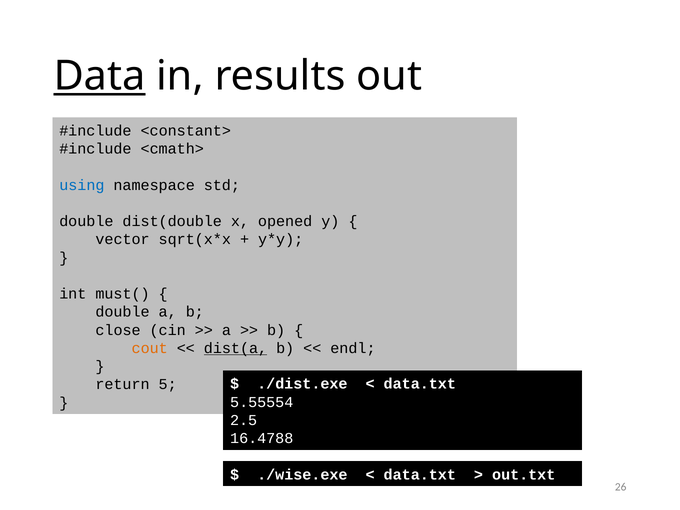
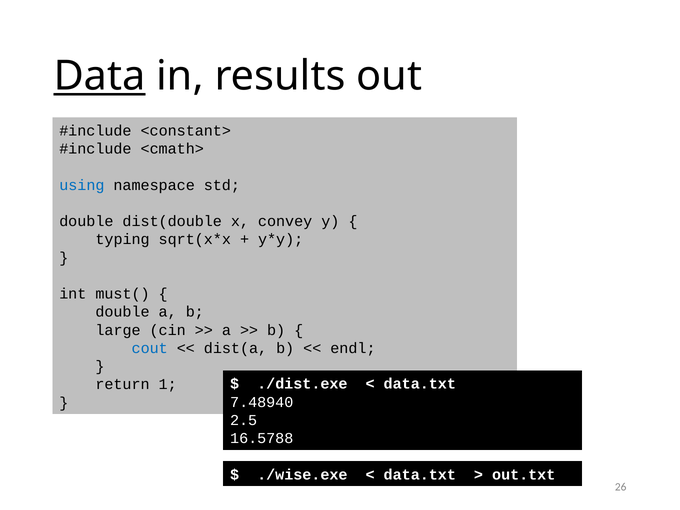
opened: opened -> convey (285, 221)
vector: vector -> typing (123, 239)
close: close -> large (118, 330)
cout colour: orange -> blue (150, 348)
dist(a underline: present -> none (235, 348)
5: 5 -> 1 (168, 384)
5.55554: 5.55554 -> 7.48940 (262, 402)
16.4788: 16.4788 -> 16.5788 (262, 438)
